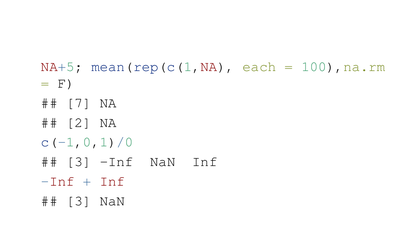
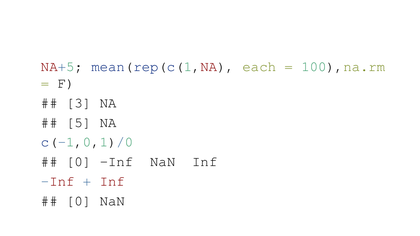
7: 7 -> 3 (79, 103)
2: 2 -> 5 (79, 123)
3: 3 -> 0 (79, 162)
3: 3 -> 0 (79, 201)
